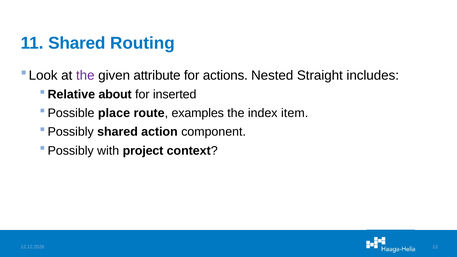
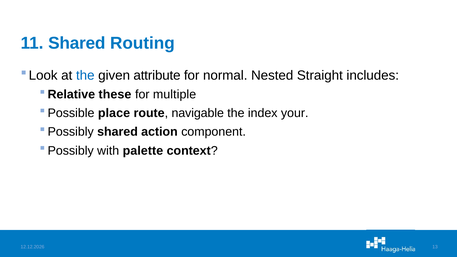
the colour: purple -> blue (85, 75)
actions: actions -> normal (225, 75)
about: about -> these (115, 95)
inserted: inserted -> multiple (175, 95)
examples: examples -> navigable (198, 113)
item: item -> your (295, 113)
project: project -> palette (143, 151)
